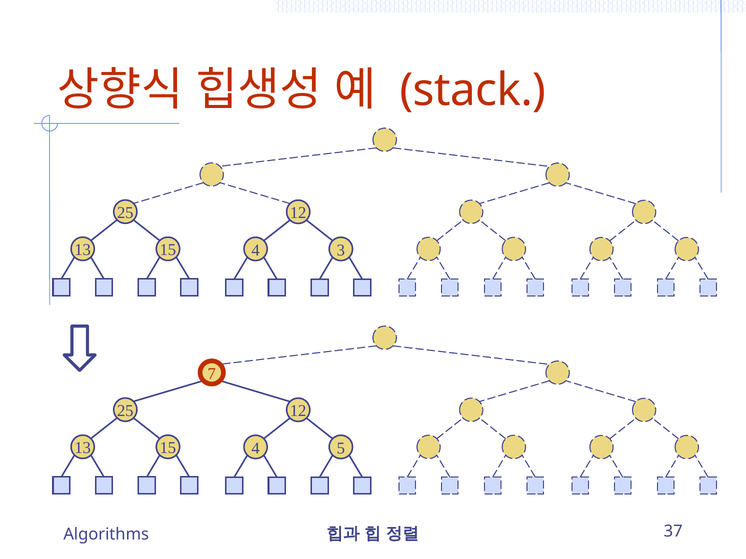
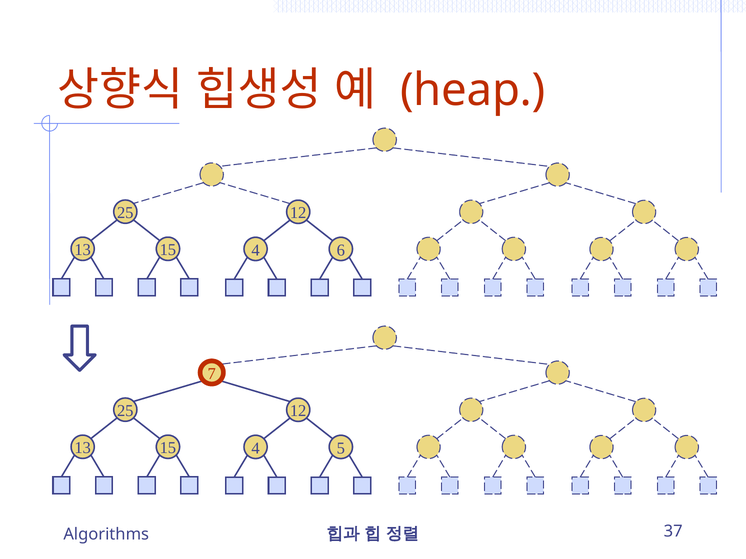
stack: stack -> heap (473, 90)
3: 3 -> 6 (341, 250)
